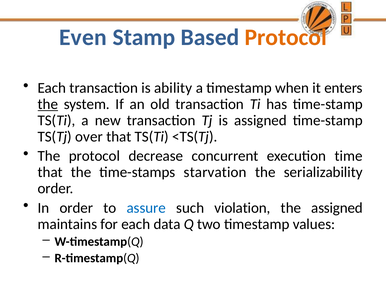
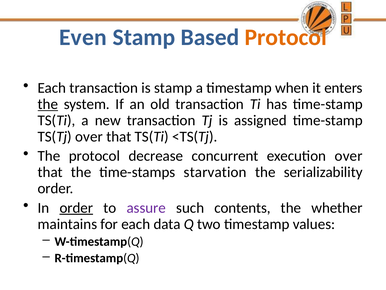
is ability: ability -> stamp (173, 88)
execution time: time -> over (349, 156)
order underline: none -> present (76, 207)
assure colour: blue -> purple (146, 207)
violation: violation -> contents (242, 207)
the assigned: assigned -> whether (337, 207)
